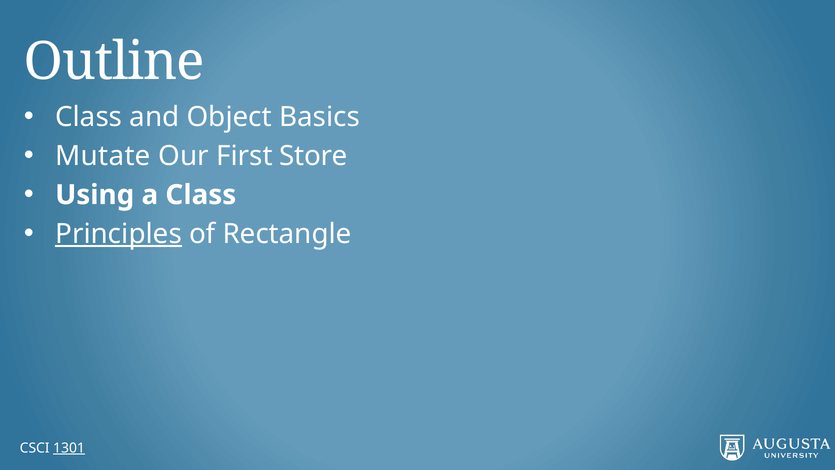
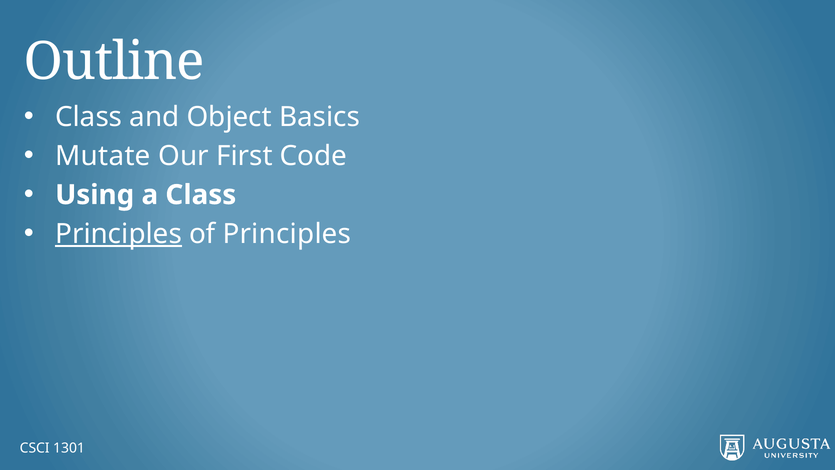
Store: Store -> Code (313, 156)
of Rectangle: Rectangle -> Principles (287, 234)
1301 underline: present -> none (69, 448)
